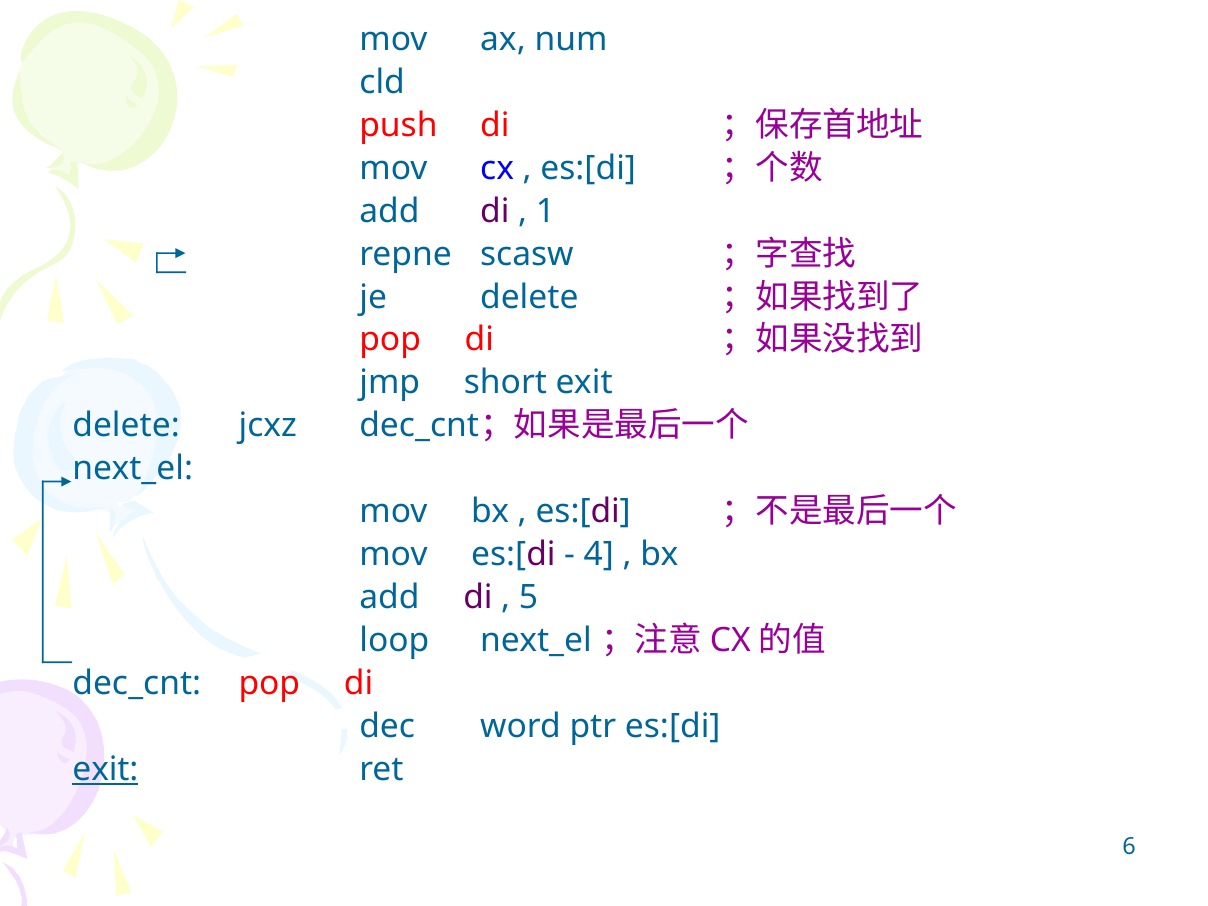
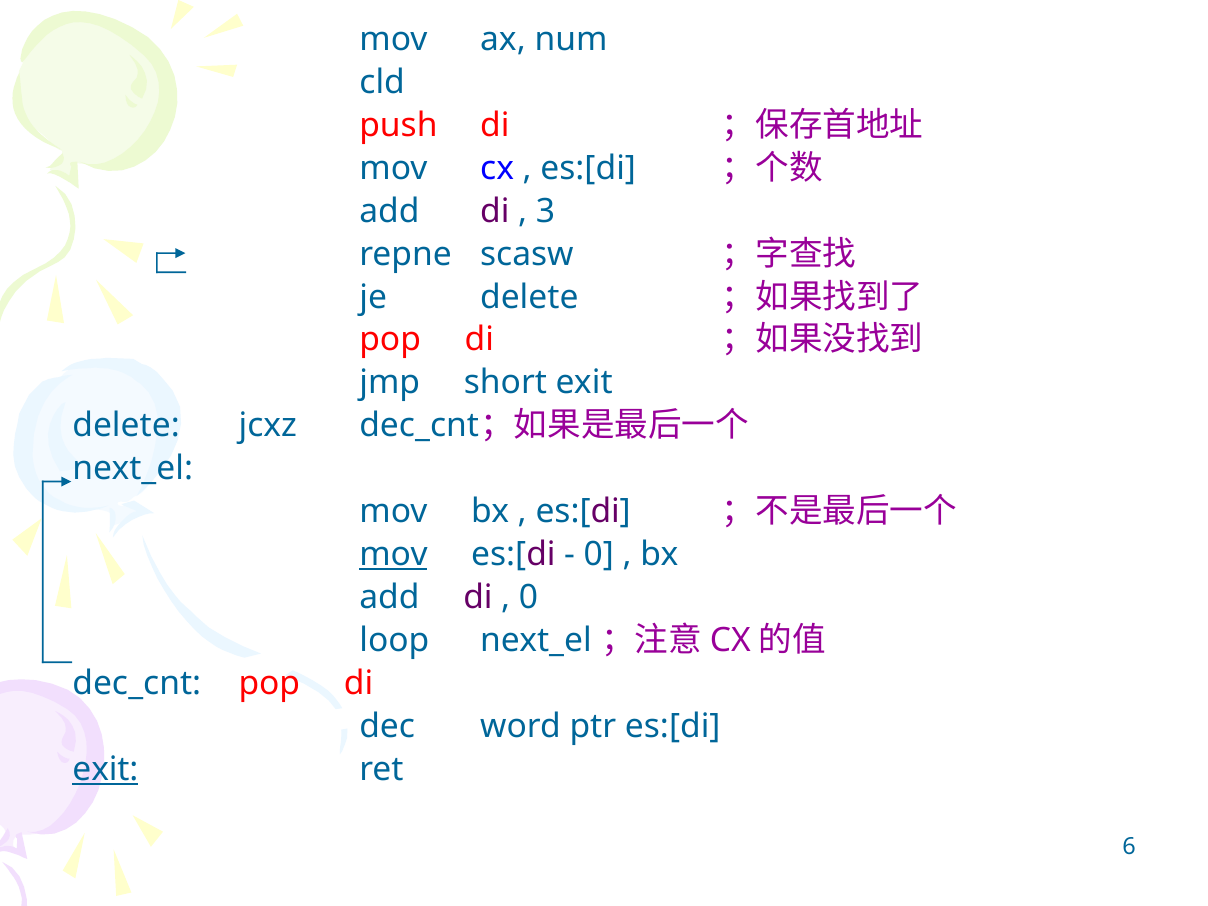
1: 1 -> 3 (545, 211)
mov underline: none -> present (394, 555)
4: 4 -> 0 (599, 555)
5: 5 -> 0 (528, 598)
